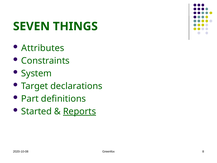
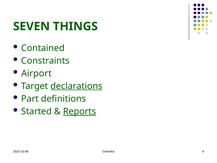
Attributes: Attributes -> Contained (43, 48)
System: System -> Airport (36, 73)
declarations underline: none -> present (76, 86)
